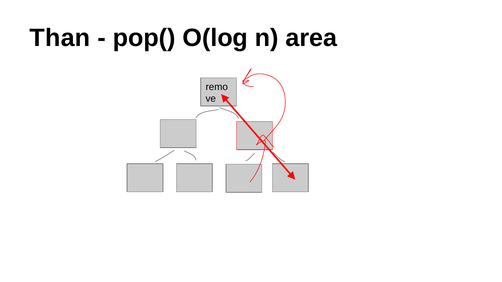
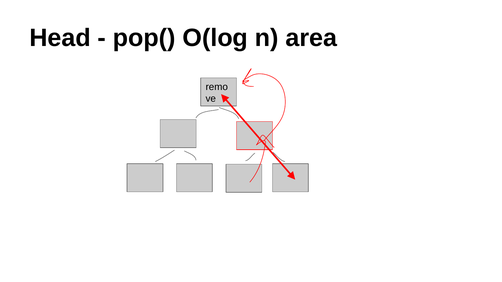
Than: Than -> Head (60, 38)
